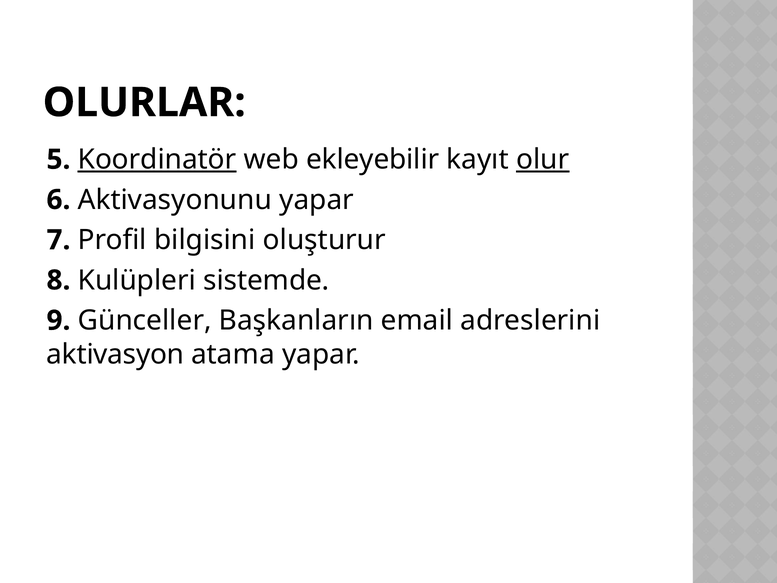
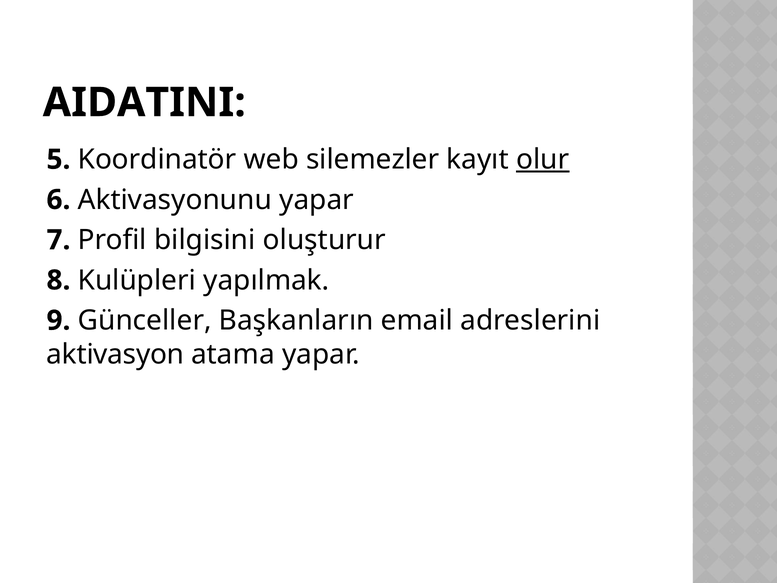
OLURLAR: OLURLAR -> AIDATINI (144, 103)
Koordinatör underline: present -> none (157, 159)
ekleyebilir: ekleyebilir -> silemezler (373, 159)
sistemde: sistemde -> yapılmak (266, 280)
